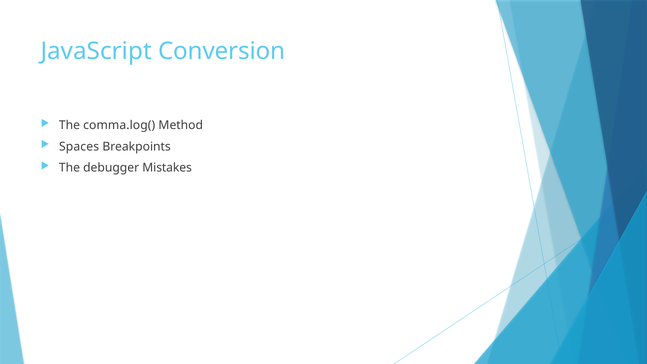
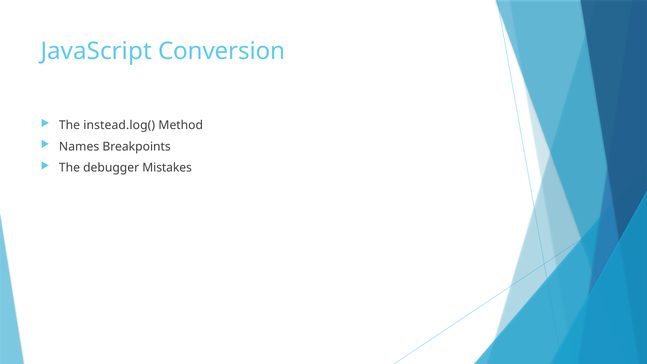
comma.log(: comma.log( -> instead.log( (119, 125)
Spaces: Spaces -> Names (79, 147)
